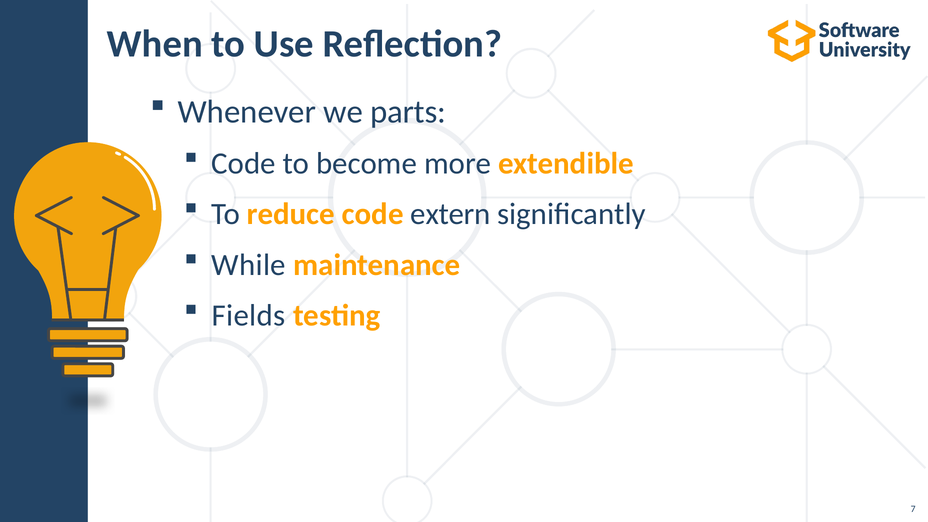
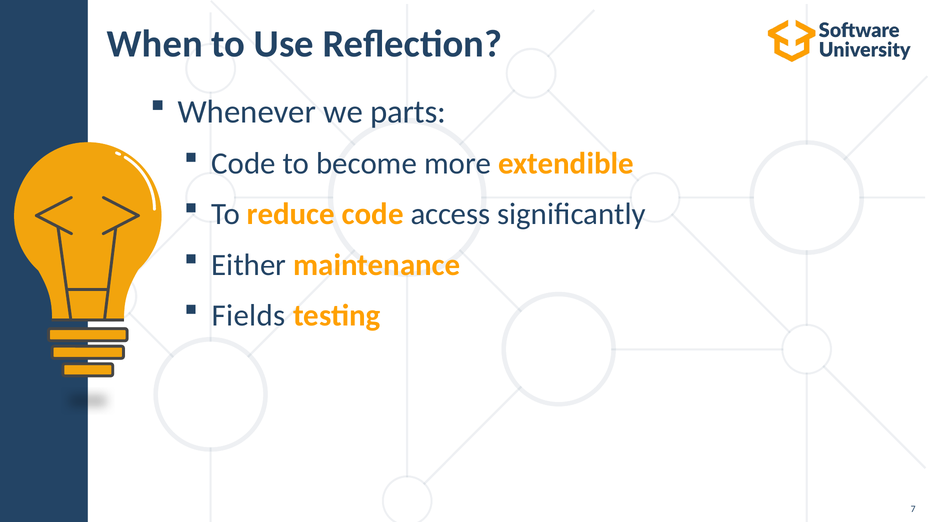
extern: extern -> access (450, 214)
While: While -> Either (249, 265)
